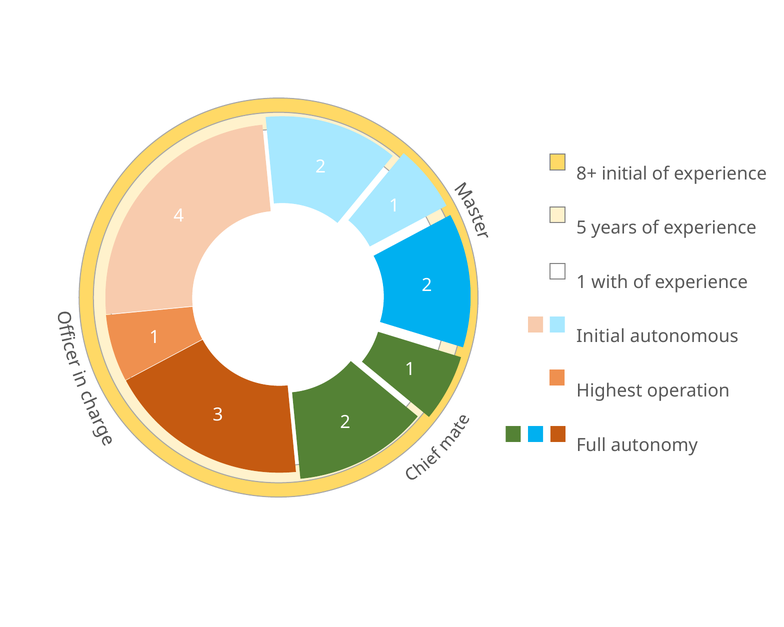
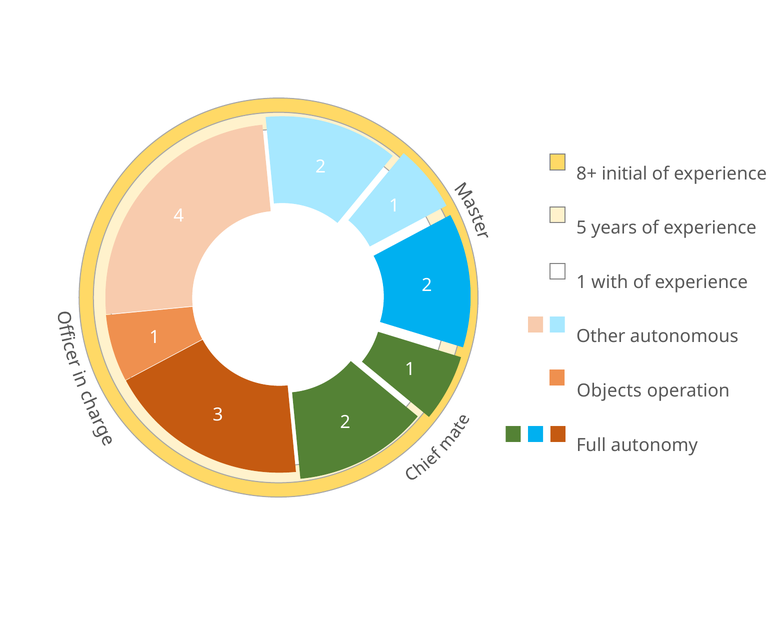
Initial: Initial -> Other (601, 336)
Highest: Highest -> Objects (609, 391)
